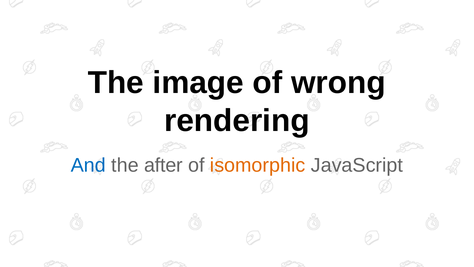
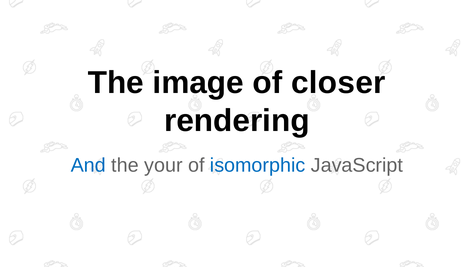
wrong: wrong -> closer (338, 83)
after: after -> your (163, 165)
isomorphic colour: orange -> blue (258, 165)
